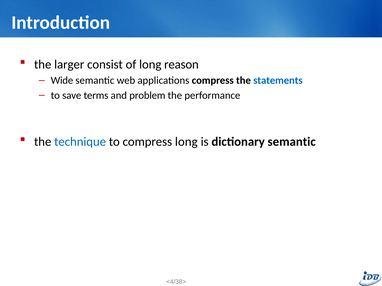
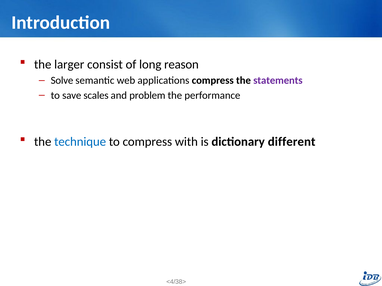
Wide: Wide -> Solve (62, 81)
statements colour: blue -> purple (278, 81)
terms: terms -> scales (96, 95)
compress long: long -> with (186, 142)
dictionary semantic: semantic -> different (292, 142)
